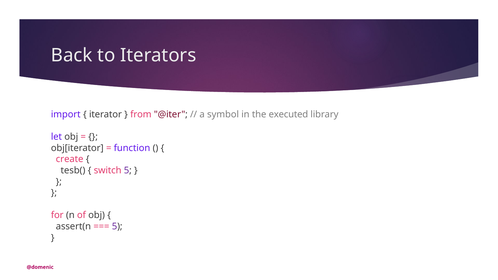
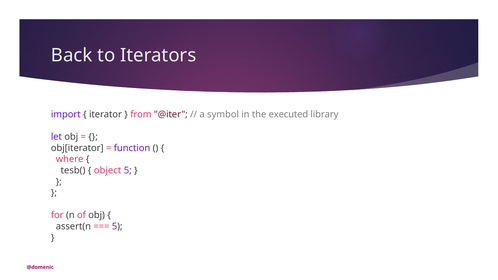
create: create -> where (70, 159)
switch: switch -> object (108, 171)
